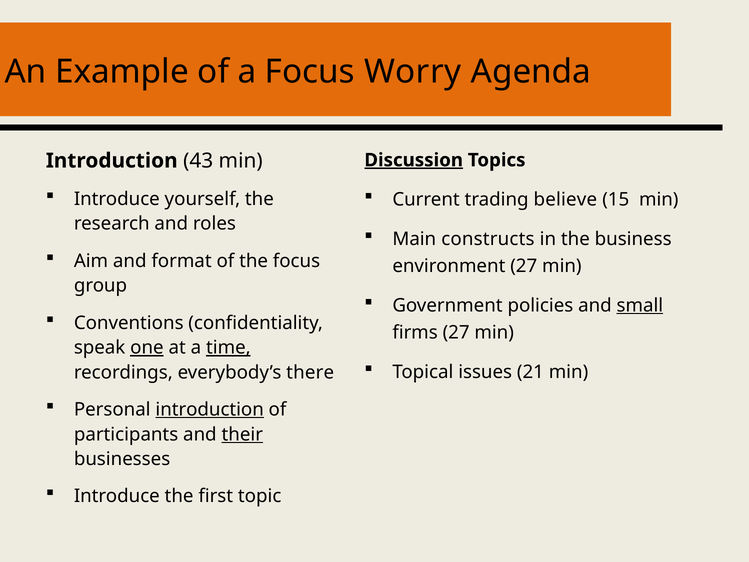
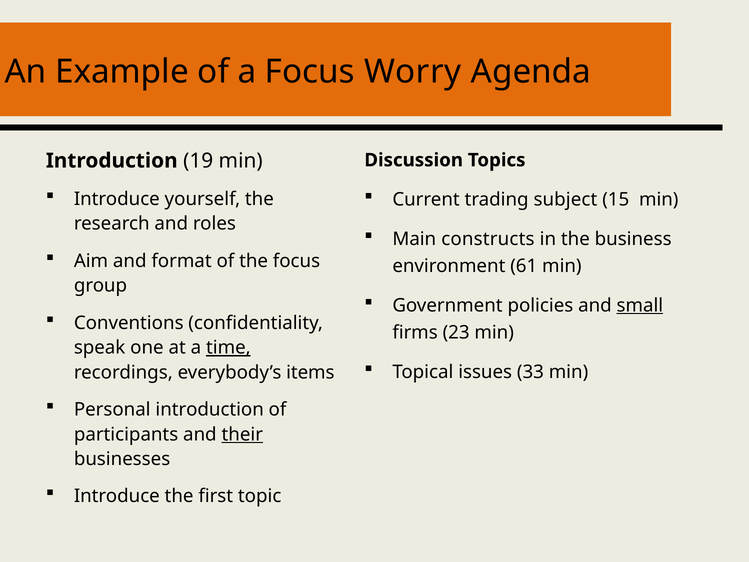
Discussion underline: present -> none (414, 160)
43: 43 -> 19 (198, 161)
believe: believe -> subject (565, 200)
environment 27: 27 -> 61 (524, 266)
firms 27: 27 -> 23 (456, 332)
one underline: present -> none (147, 348)
21: 21 -> 33 (530, 372)
there: there -> items (310, 372)
introduction underline: present -> none (210, 409)
